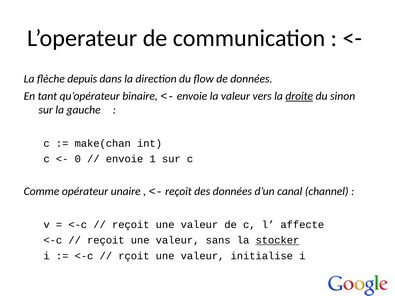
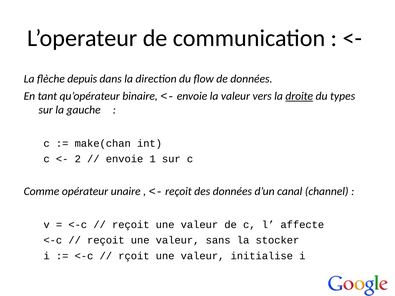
sinon: sinon -> types (343, 96)
0: 0 -> 2 (78, 159)
stocker underline: present -> none (277, 240)
